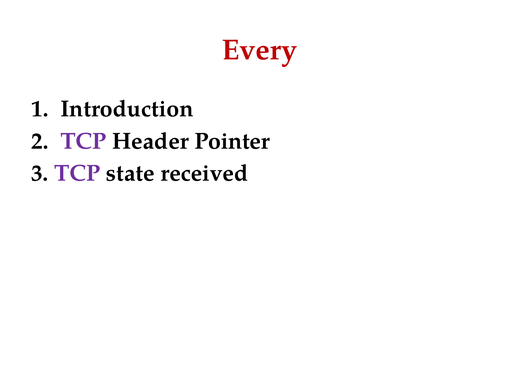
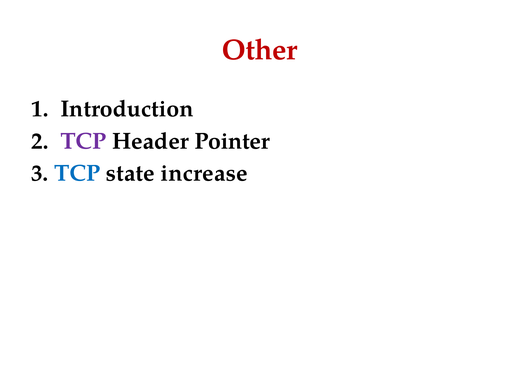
Every: Every -> Other (260, 50)
TCP colour: purple -> blue (77, 173)
received: received -> increase (204, 173)
